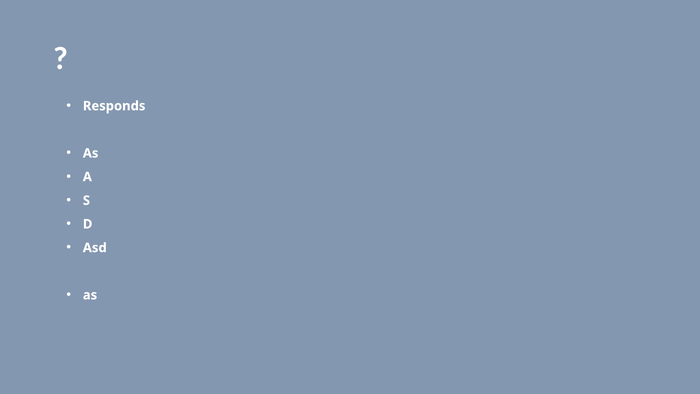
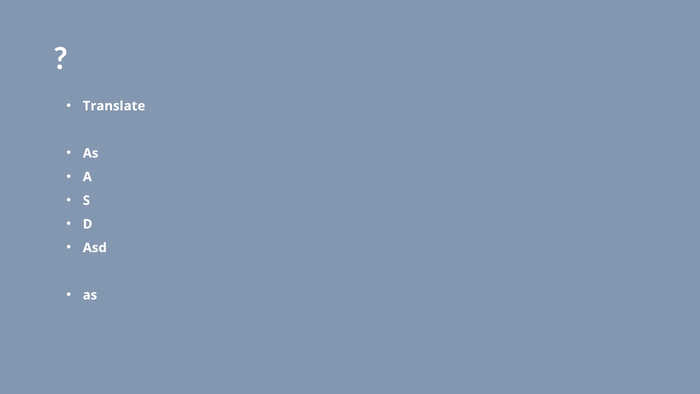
Responds: Responds -> Translate (114, 106)
